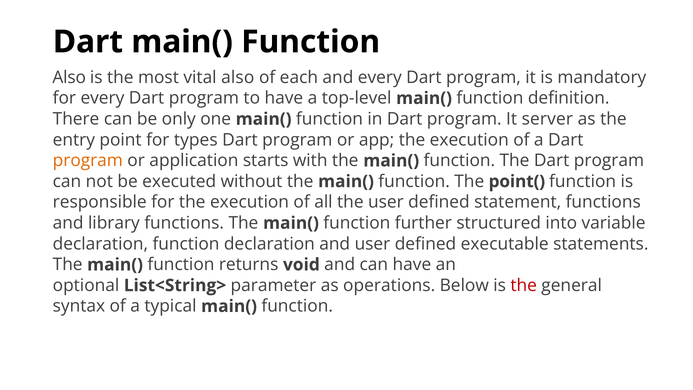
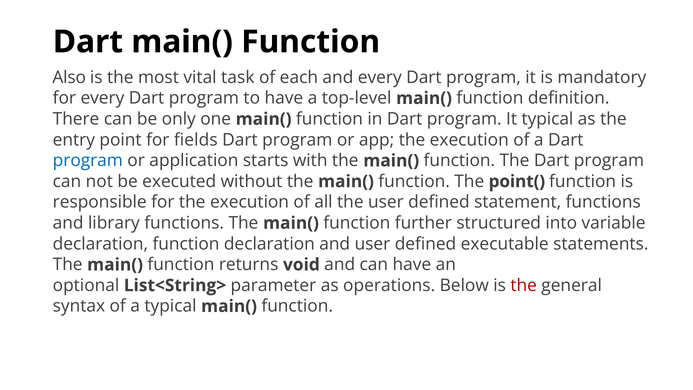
vital also: also -> task (238, 77)
It server: server -> typical (547, 119)
types: types -> fields (196, 140)
program colour: orange -> blue (88, 161)
